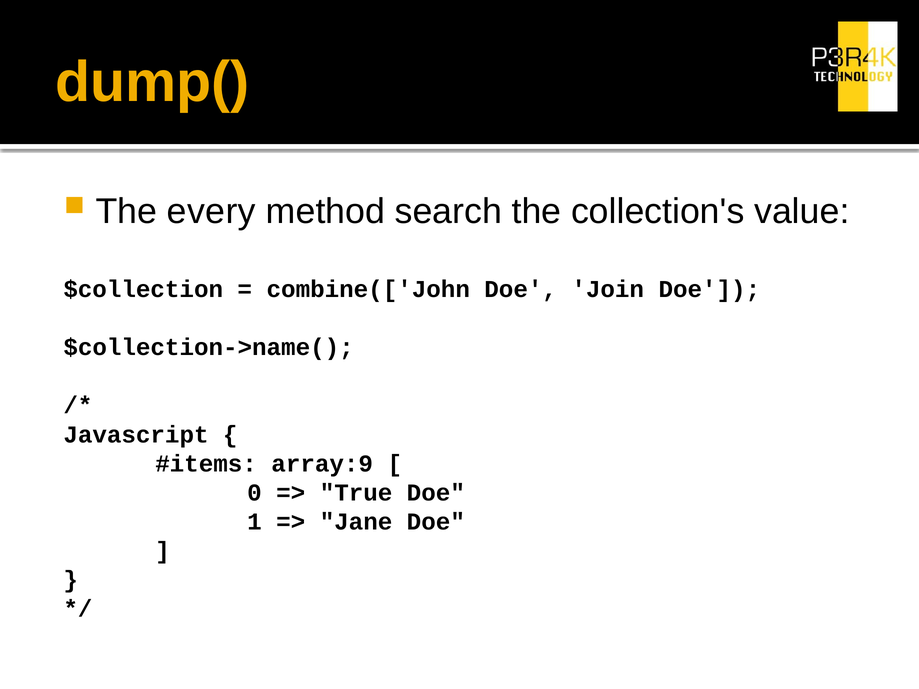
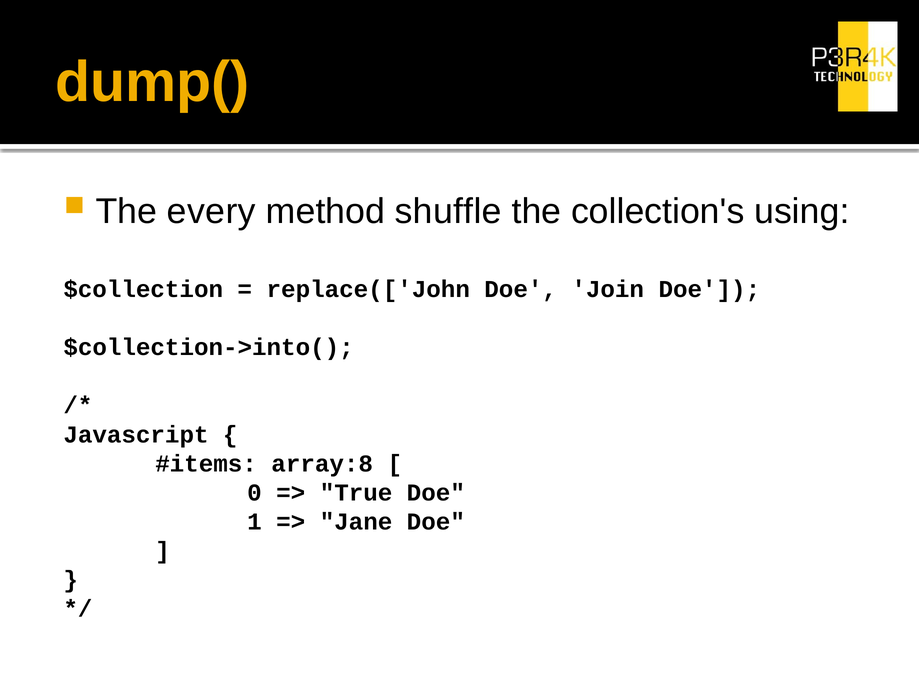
search: search -> shuffle (448, 211)
value: value -> using (802, 211)
combine(['John: combine(['John -> replace(['John (368, 289)
$collection->name(: $collection->name( -> $collection->into( (209, 348)
array:9: array:9 -> array:8 (322, 464)
